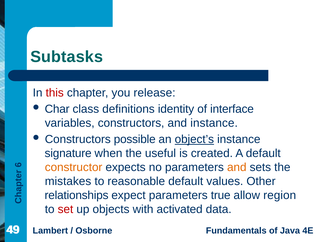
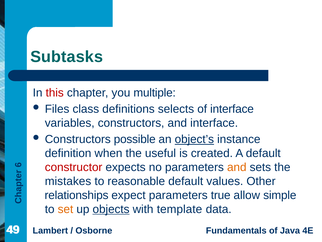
release: release -> multiple (155, 93)
Char: Char -> Files (57, 109)
identity: identity -> selects (176, 109)
and instance: instance -> interface (214, 123)
signature: signature -> definition (68, 153)
constructor colour: orange -> red (74, 167)
region: region -> simple (280, 195)
set colour: red -> orange (65, 209)
objects underline: none -> present (111, 209)
activated: activated -> template (180, 209)
